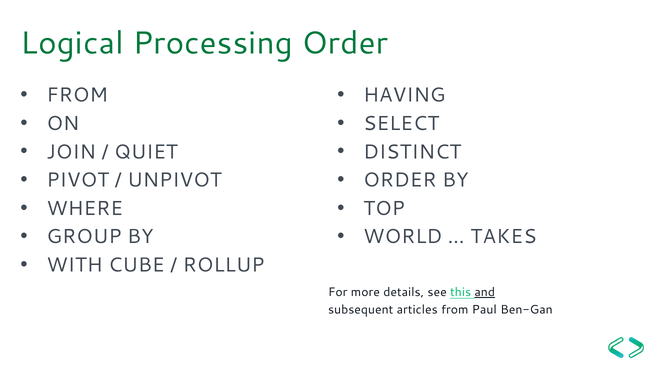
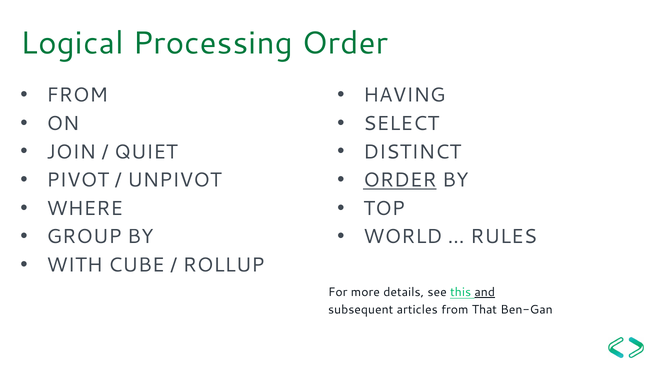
ORDER underline: none -> present (400, 180)
TAKES: TAKES -> RULES (504, 237)
Paul: Paul -> That (484, 309)
